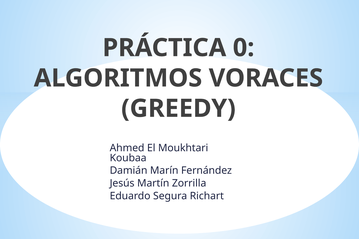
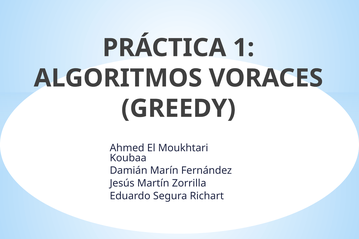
0: 0 -> 1 (244, 48)
